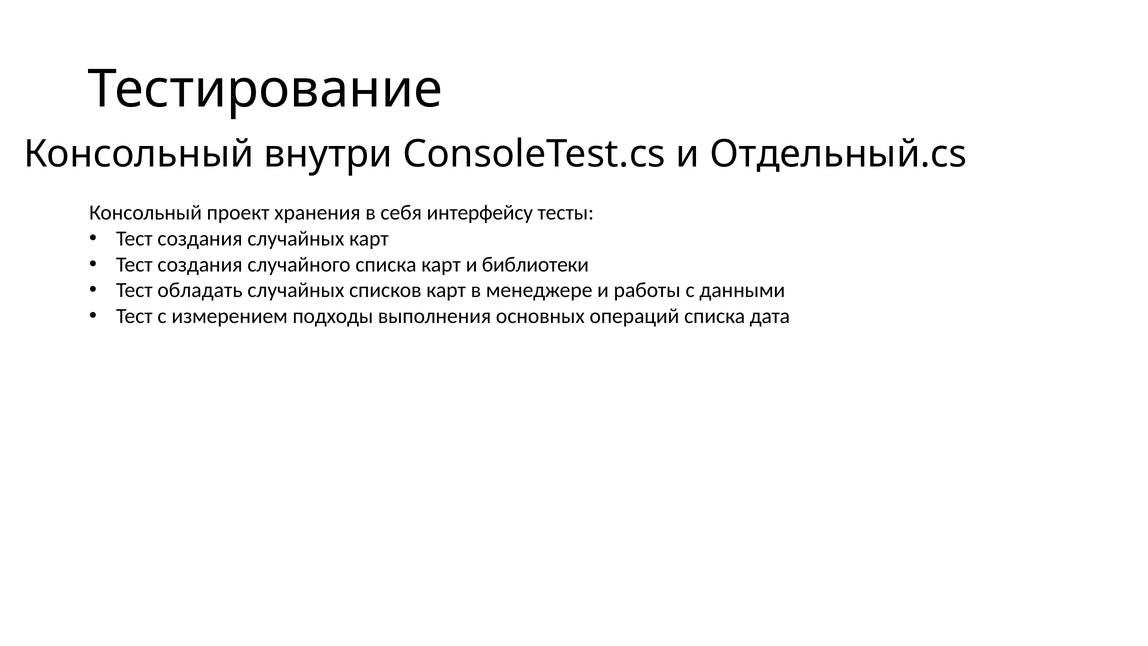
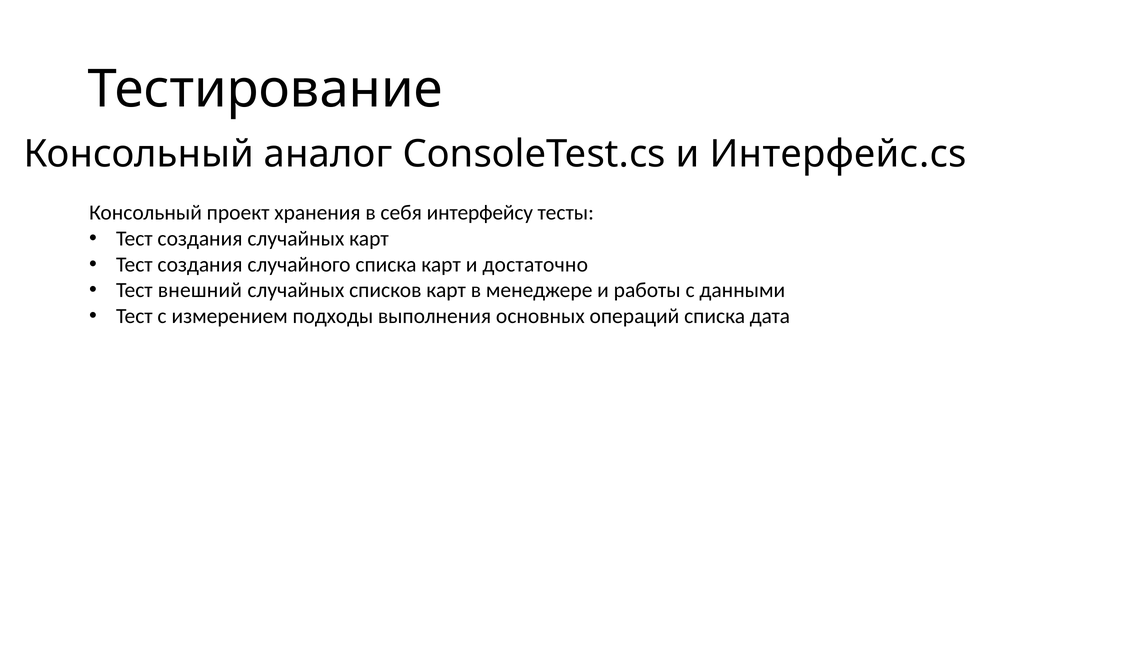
внутри: внутри -> аналог (328, 154)
Отдельный.cs: Отдельный.cs -> Интерфейс.cs (838, 154)
библиотеки: библиотеки -> достаточно (535, 264)
обладать: обладать -> внешний (200, 290)
